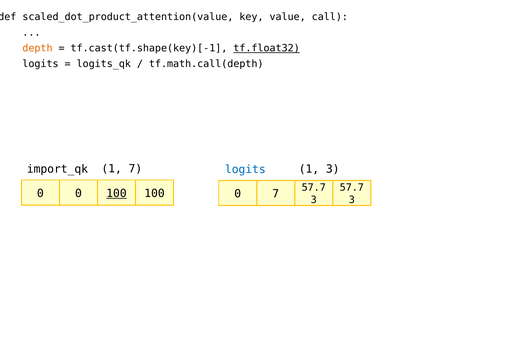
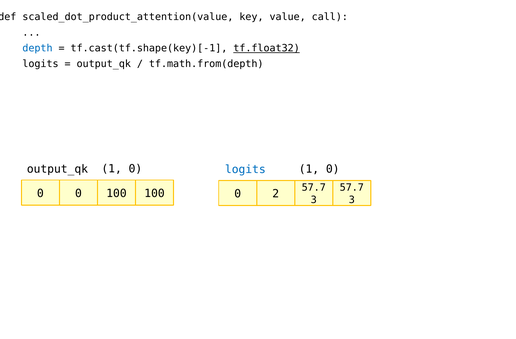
depth colour: orange -> blue (37, 48)
logits_qk: logits_qk -> output_qk (104, 64)
tf.math.call(depth: tf.math.call(depth -> tf.math.from(depth (206, 64)
7: 7 -> 0 (135, 169)
import_qk: import_qk -> output_qk (57, 169)
3: 3 -> 0 (333, 169)
100 underline: present -> none (116, 193)
0 7: 7 -> 2 (276, 194)
